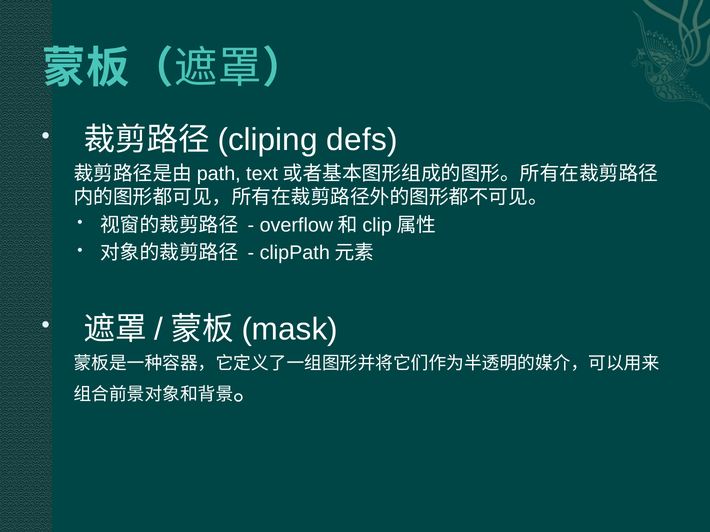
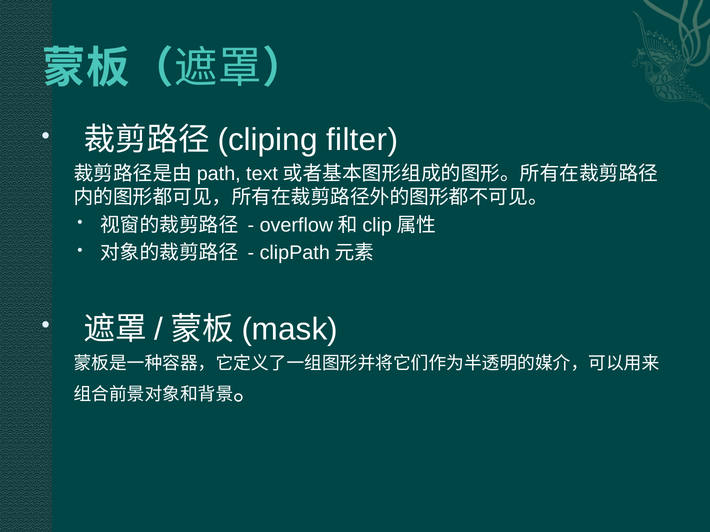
defs: defs -> filter (362, 140)
